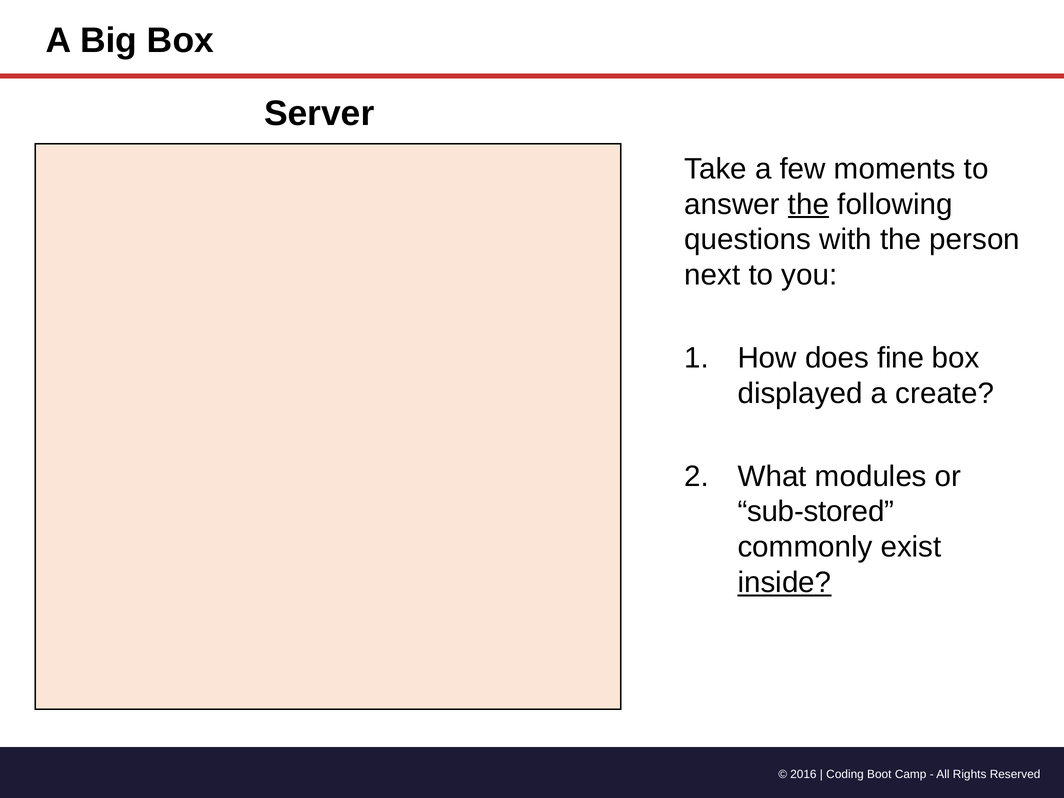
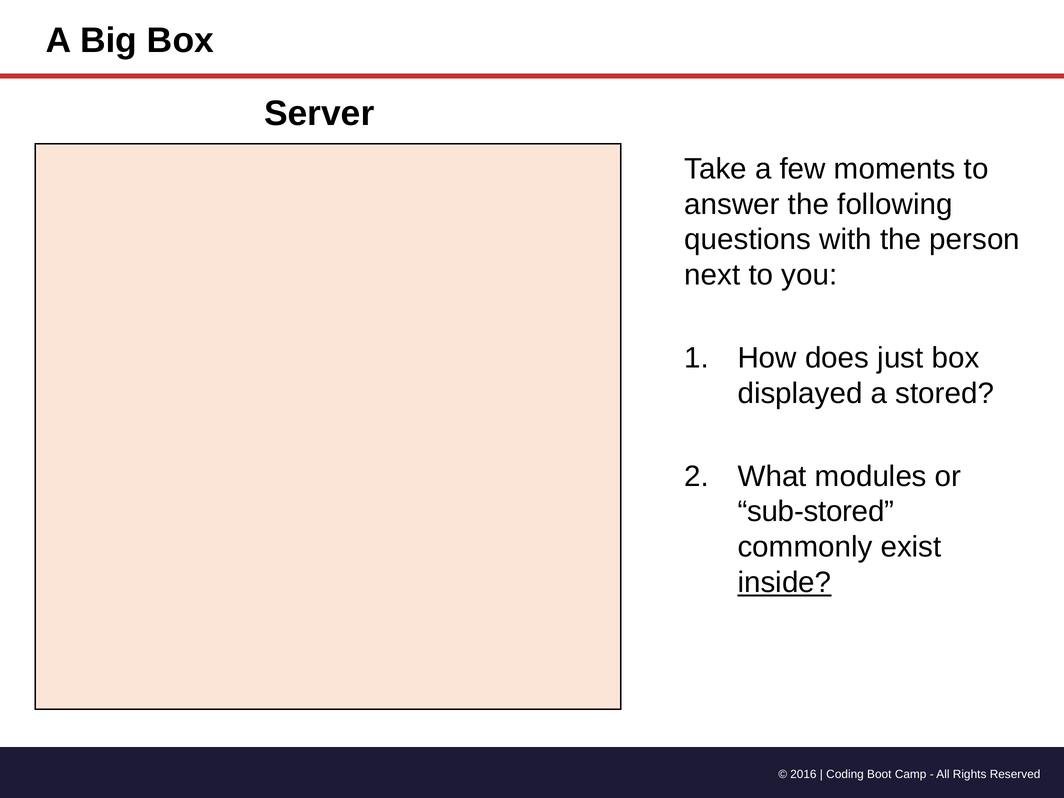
the underline: present -> none (809, 204)
fine: fine -> just (900, 358)
create: create -> stored (945, 393)
